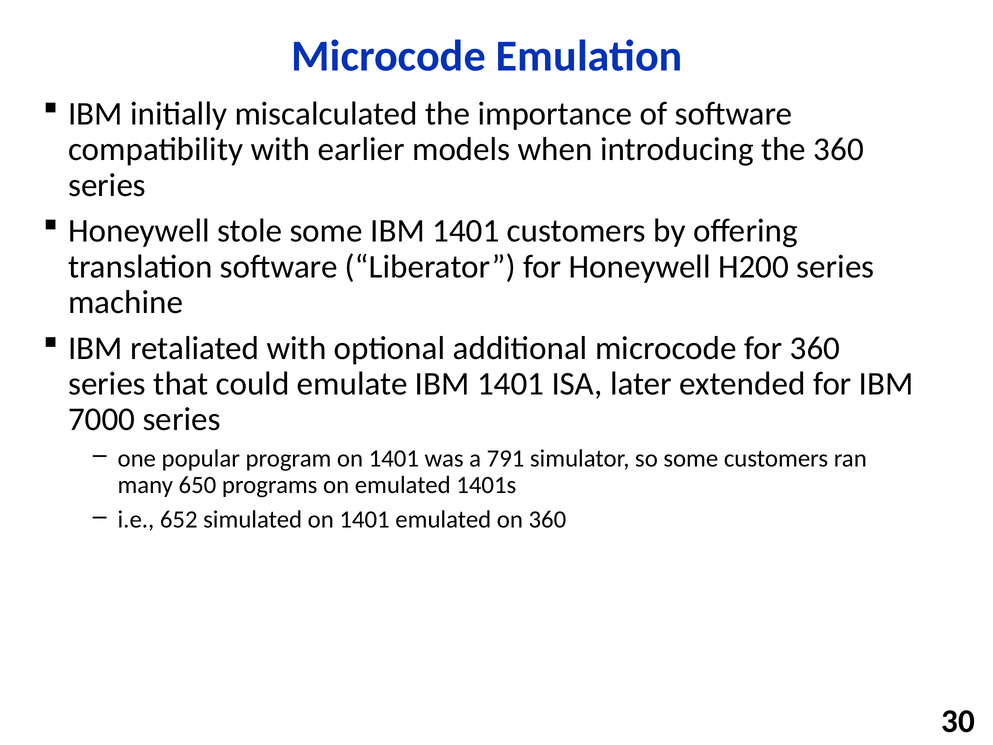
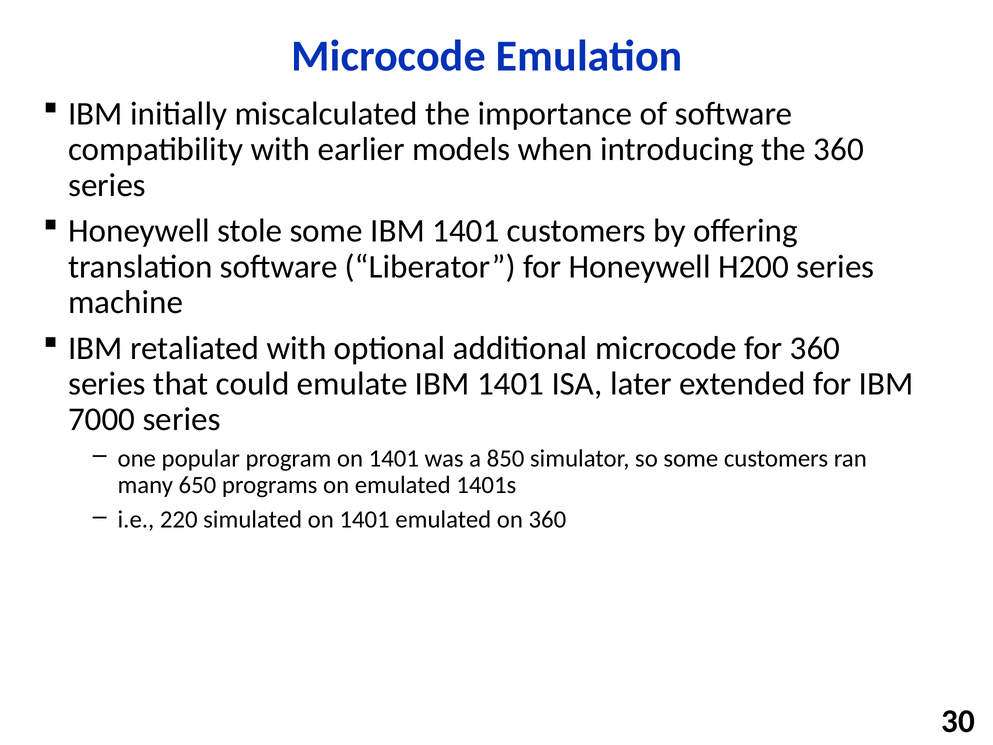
791: 791 -> 850 (506, 458)
652: 652 -> 220 (179, 519)
